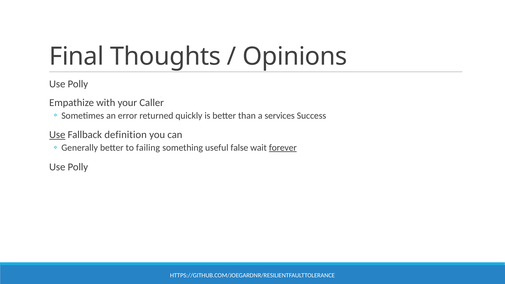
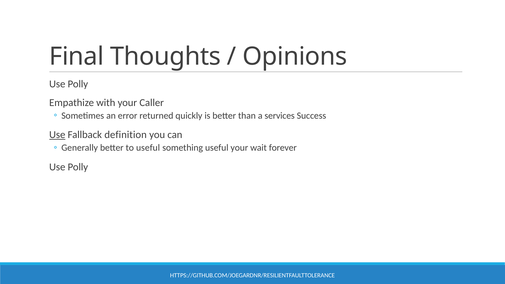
to failing: failing -> useful (148, 148)
useful false: false -> your (239, 148)
forever underline: present -> none (283, 148)
